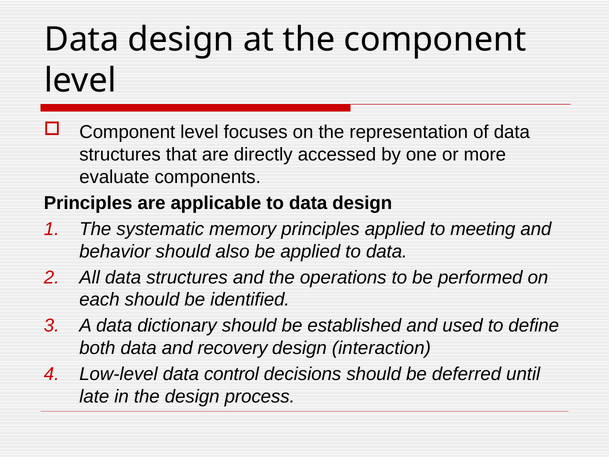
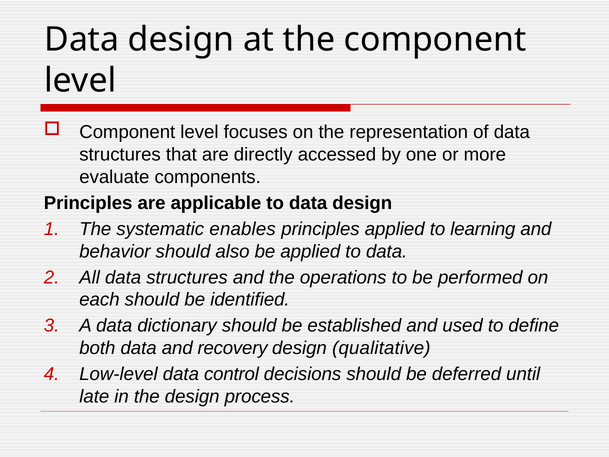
memory: memory -> enables (243, 229)
meeting: meeting -> learning (483, 229)
interaction: interaction -> qualitative (381, 348)
